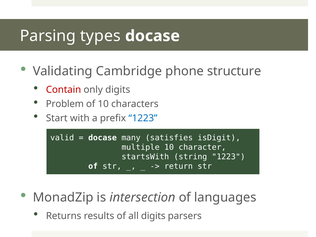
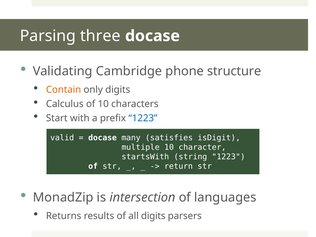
types: types -> three (100, 36)
Contain colour: red -> orange (64, 90)
Problem: Problem -> Calculus (65, 104)
